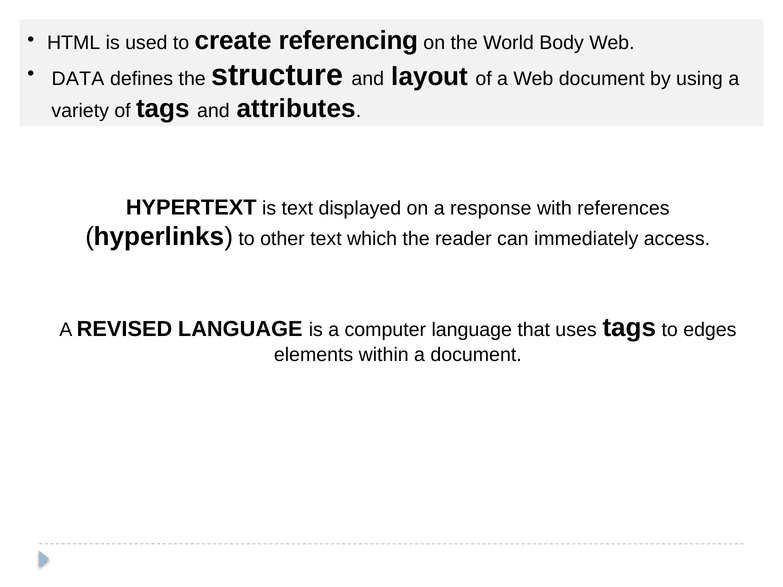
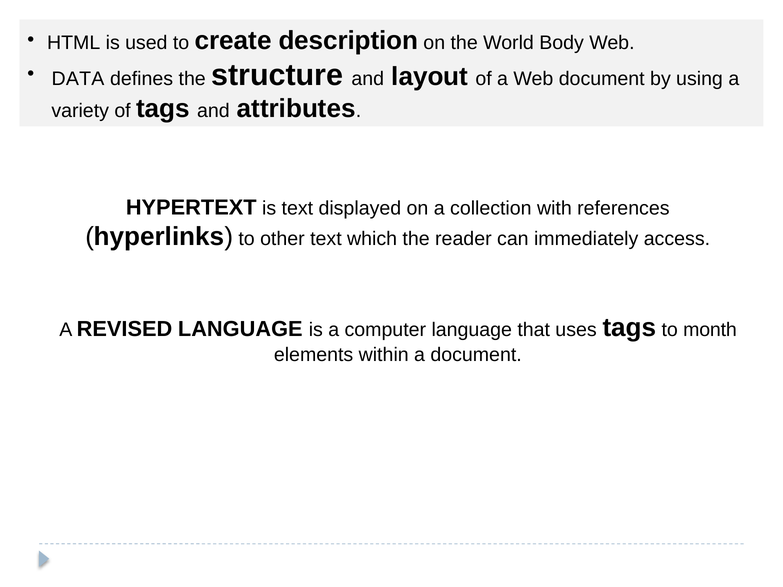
referencing: referencing -> description (348, 41)
response: response -> collection (491, 208)
edges: edges -> month (710, 330)
